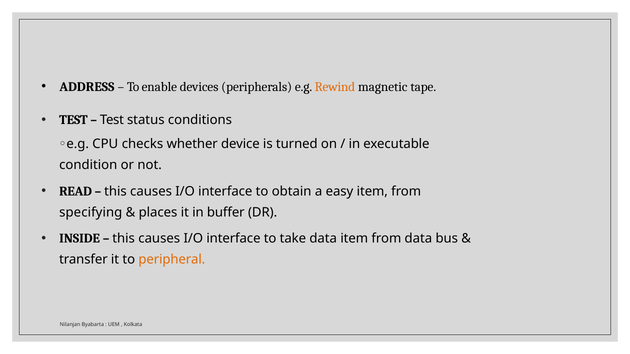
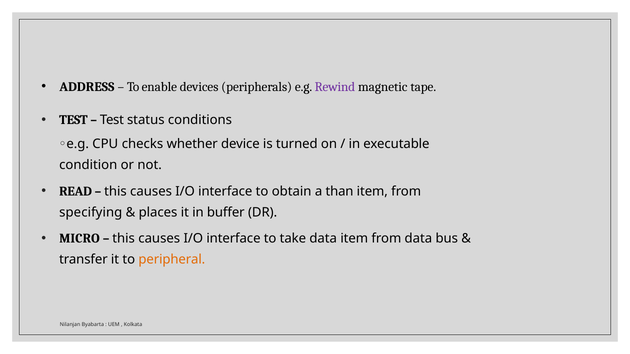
Rewind colour: orange -> purple (335, 87)
easy: easy -> than (340, 191)
INSIDE: INSIDE -> MICRO (79, 239)
